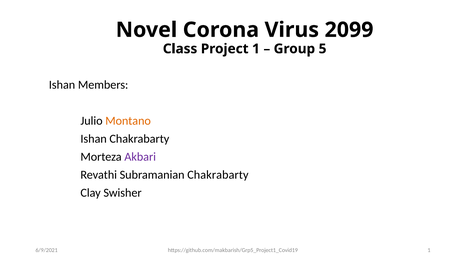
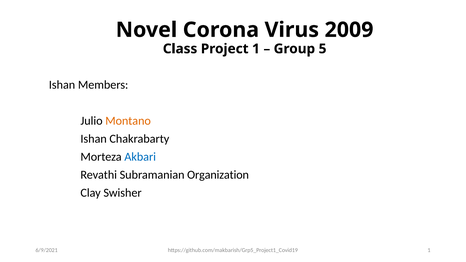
2099: 2099 -> 2009 (349, 30)
Akbari colour: purple -> blue (140, 157)
Subramanian Chakrabarty: Chakrabarty -> Organization (218, 175)
